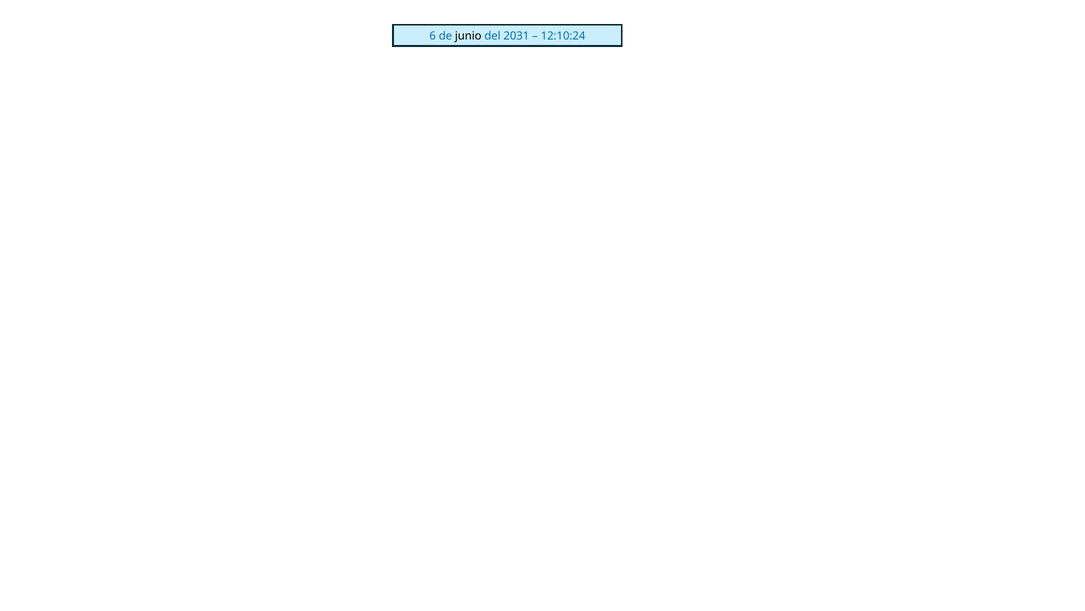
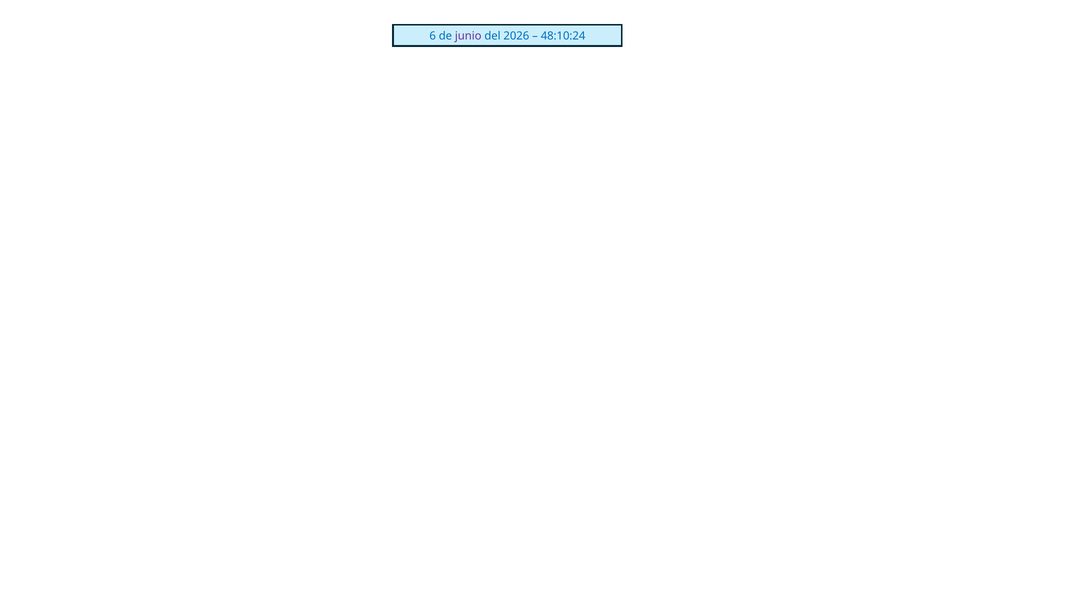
junio colour: black -> purple (468, 36)
2031: 2031 -> 2026 (516, 36)
12:10:24: 12:10:24 -> 48:10:24 (563, 36)
